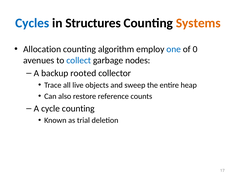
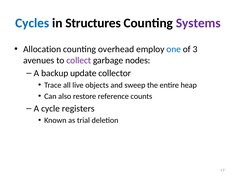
Systems colour: orange -> purple (198, 23)
algorithm: algorithm -> overhead (116, 49)
0: 0 -> 3 (195, 49)
collect colour: blue -> purple (79, 60)
rooted: rooted -> update (83, 73)
cycle counting: counting -> registers (78, 109)
